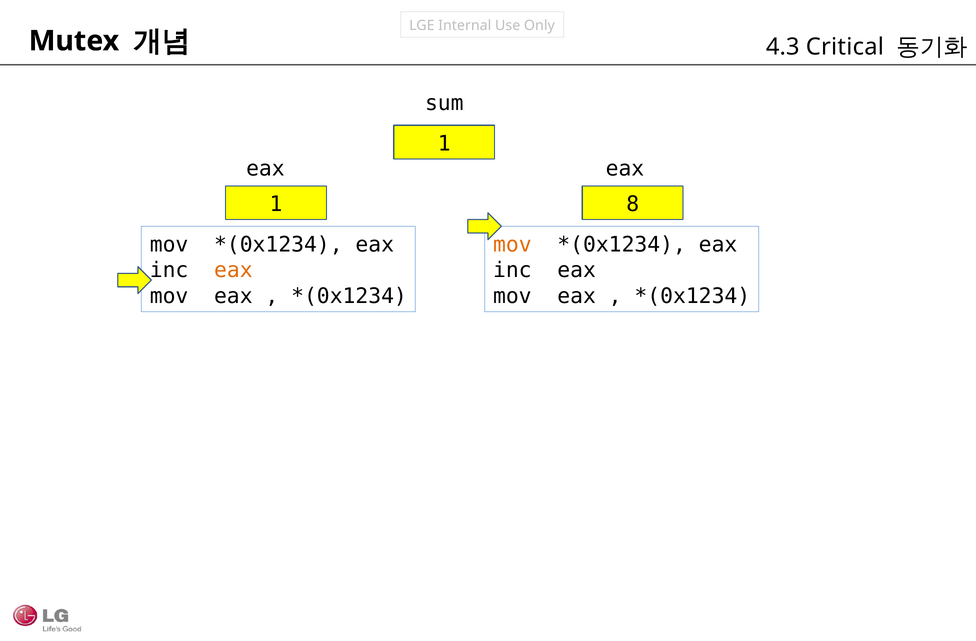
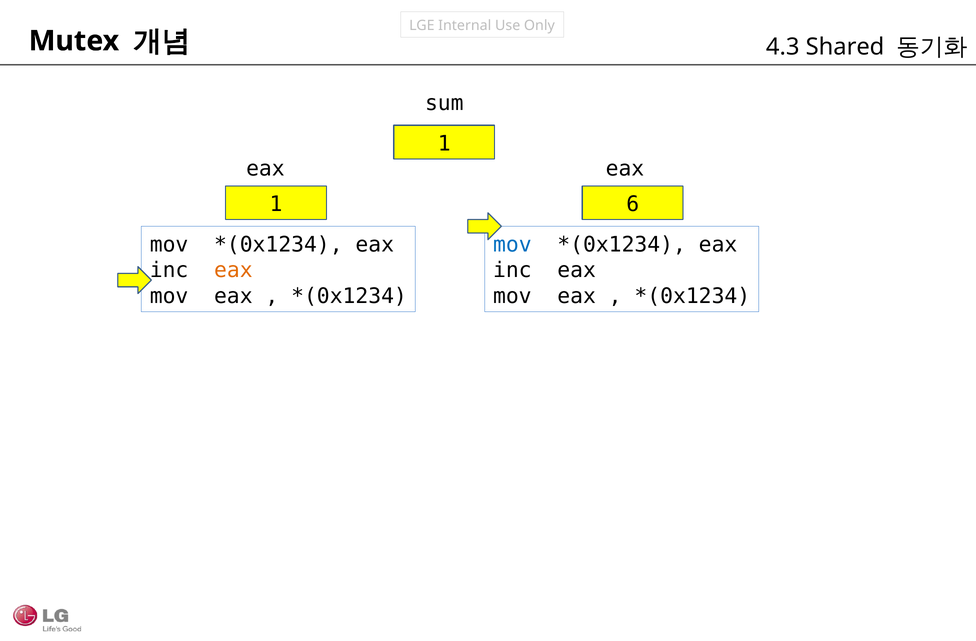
Critical: Critical -> Shared (845, 47)
8: 8 -> 6 (633, 204)
mov colour: orange -> blue (512, 245)
